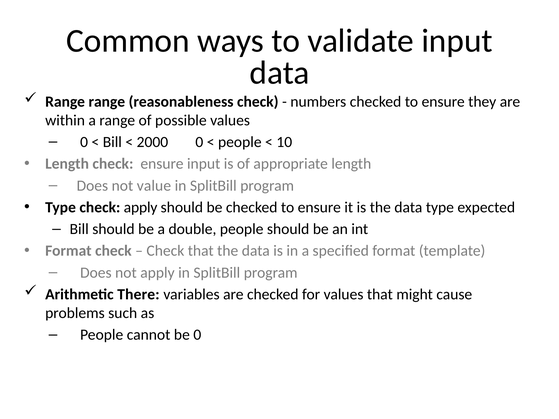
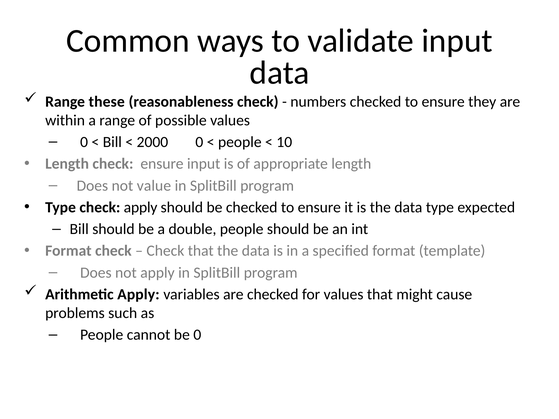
Range range: range -> these (107, 102)
Arithmetic There: There -> Apply (138, 295)
